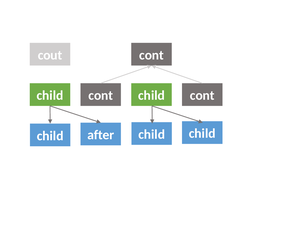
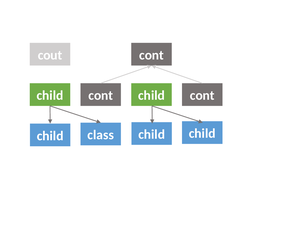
after: after -> class (101, 135)
